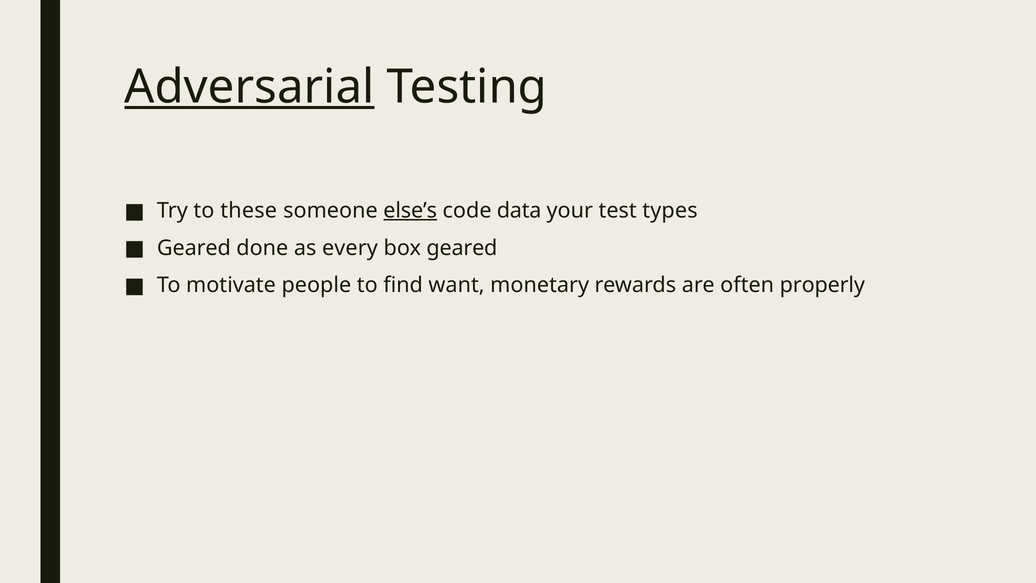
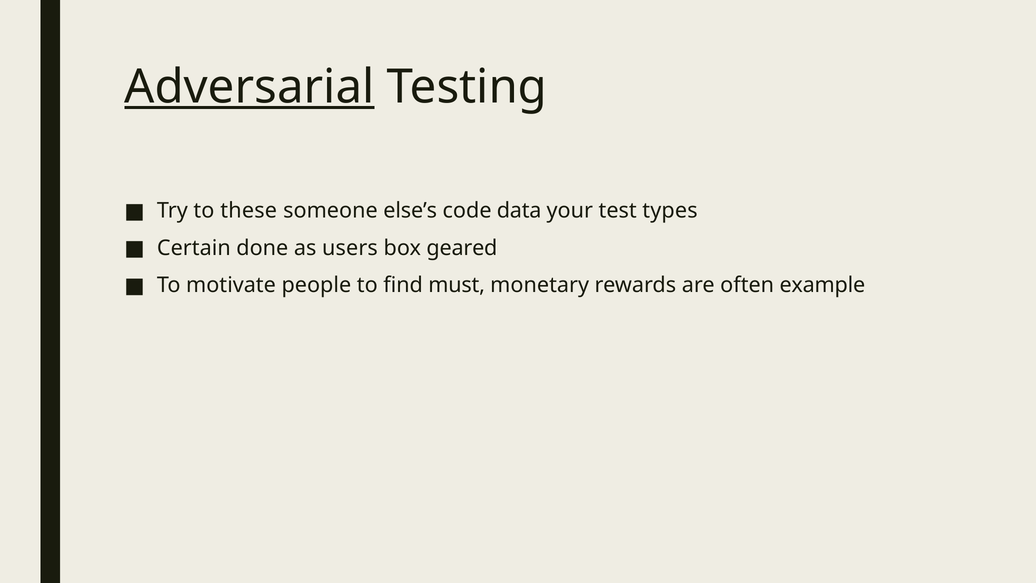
else’s underline: present -> none (410, 210)
Geared: Geared -> Certain (194, 248)
every: every -> users (350, 248)
want: want -> must (457, 285)
properly: properly -> example (822, 285)
